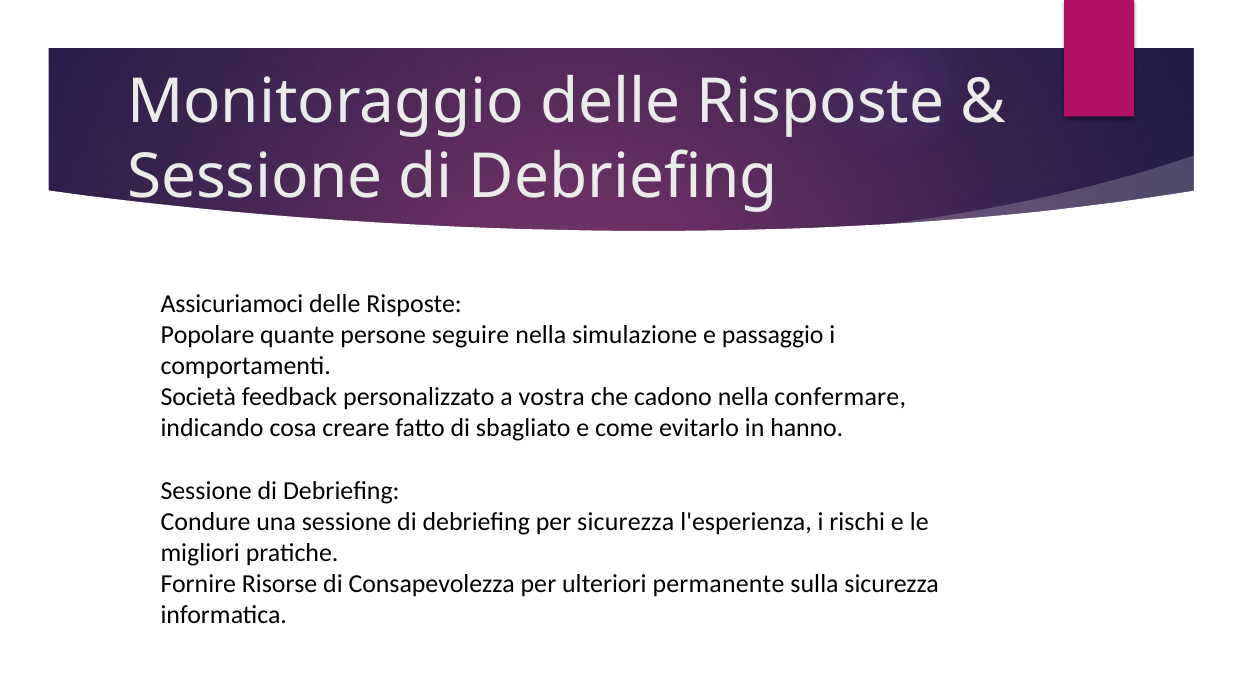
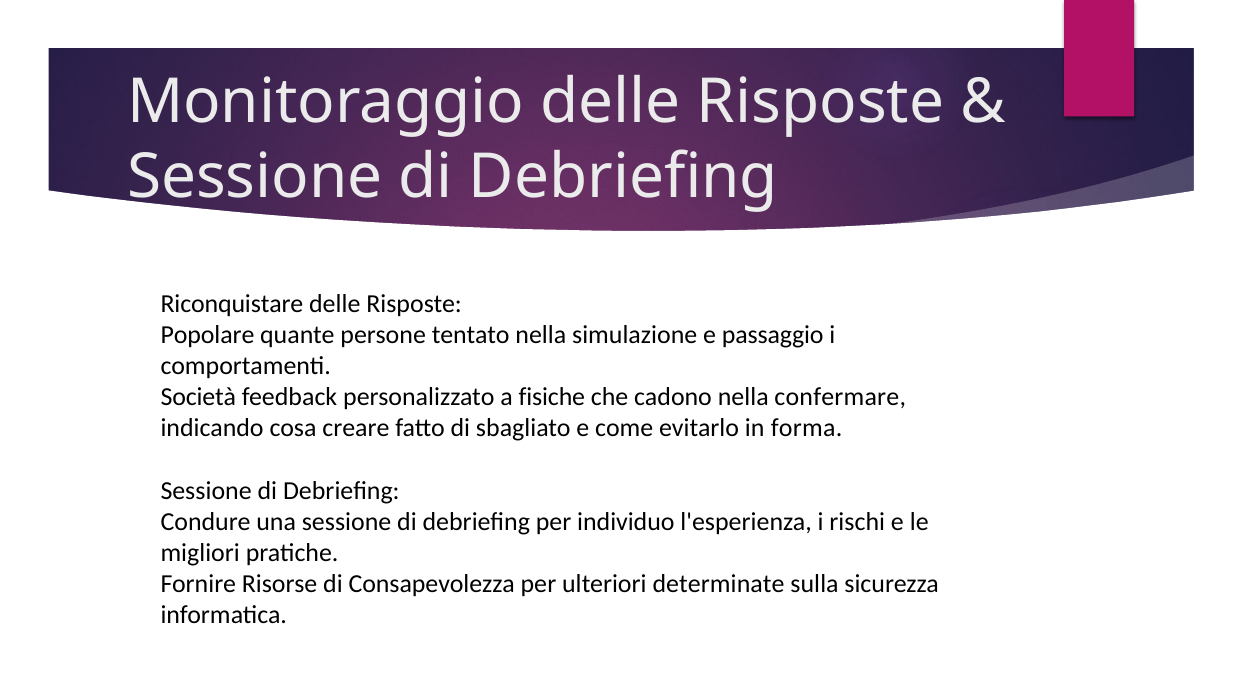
Assicuriamoci: Assicuriamoci -> Riconquistare (232, 304)
seguire: seguire -> tentato (471, 335)
vostra: vostra -> fisiche (552, 397)
hanno: hanno -> forma (807, 429)
per sicurezza: sicurezza -> individuo (626, 522)
permanente: permanente -> determinate (719, 584)
